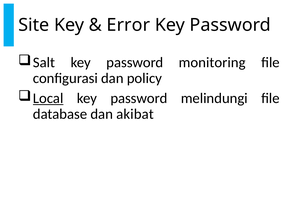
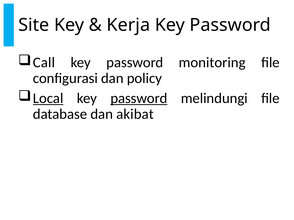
Error: Error -> Kerja (128, 25)
Salt: Salt -> Call (44, 63)
password underline: none -> present (139, 99)
